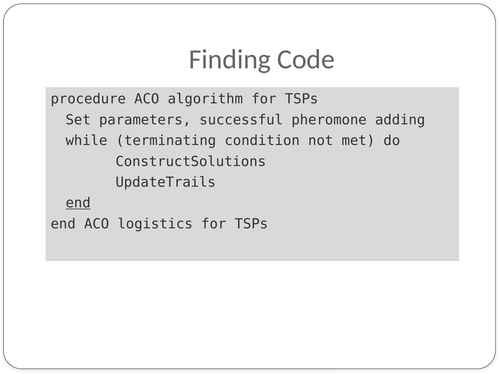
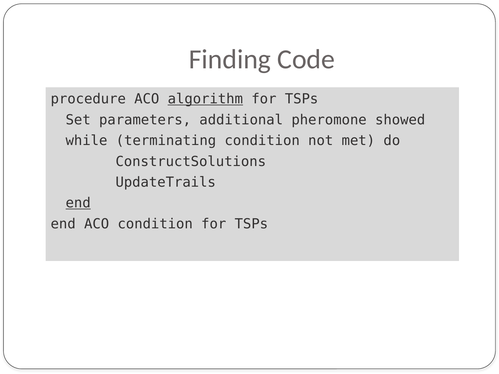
algorithm underline: none -> present (205, 99)
successful: successful -> additional (241, 120)
adding: adding -> showed (400, 120)
ACO logistics: logistics -> condition (155, 224)
